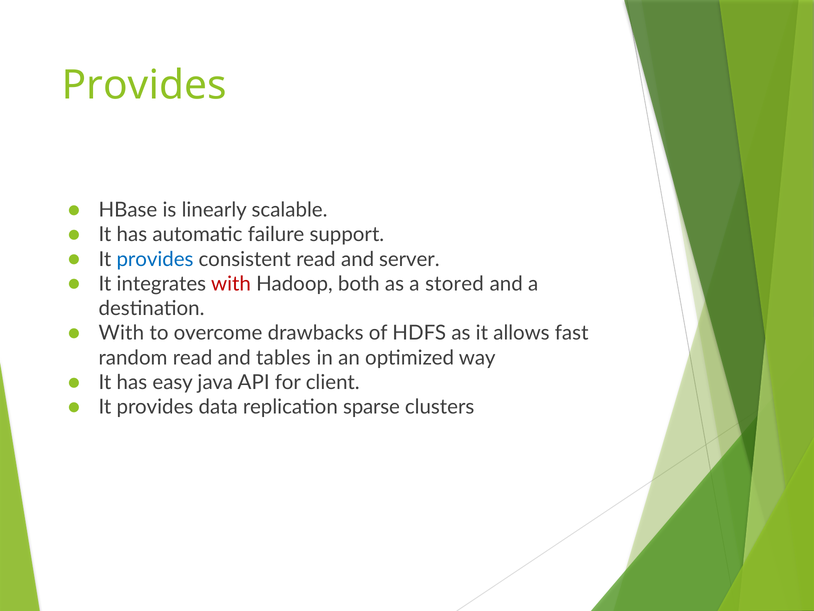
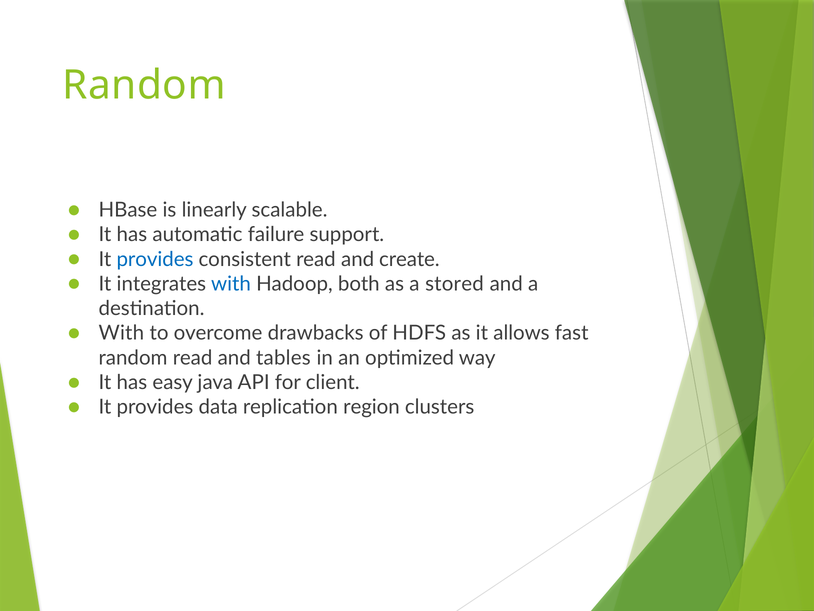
Provides: Provides -> Random (144, 85)
server: server -> create (409, 259)
with colour: red -> blue (231, 284)
sparse: sparse -> region (371, 407)
